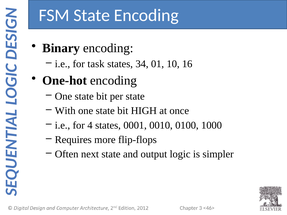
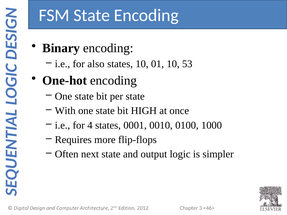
task: task -> also (96, 64)
states 34: 34 -> 10 (142, 64)
16: 16 -> 53 (187, 64)
